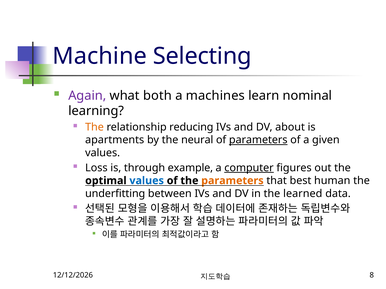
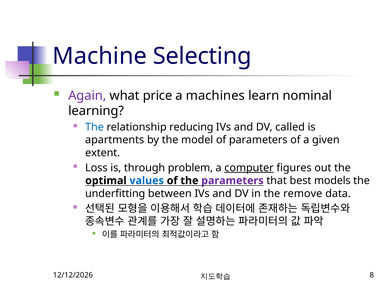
both: both -> price (158, 96)
The colour: orange -> blue (94, 127)
about: about -> called (290, 127)
neural: neural -> model (197, 140)
parameters underline: present -> none (258, 140)
values: values -> extent (103, 153)
example: example -> problem (190, 168)
parameters colour: orange -> purple (232, 181)
human: human -> models (332, 181)
learned: learned -> remove (303, 194)
